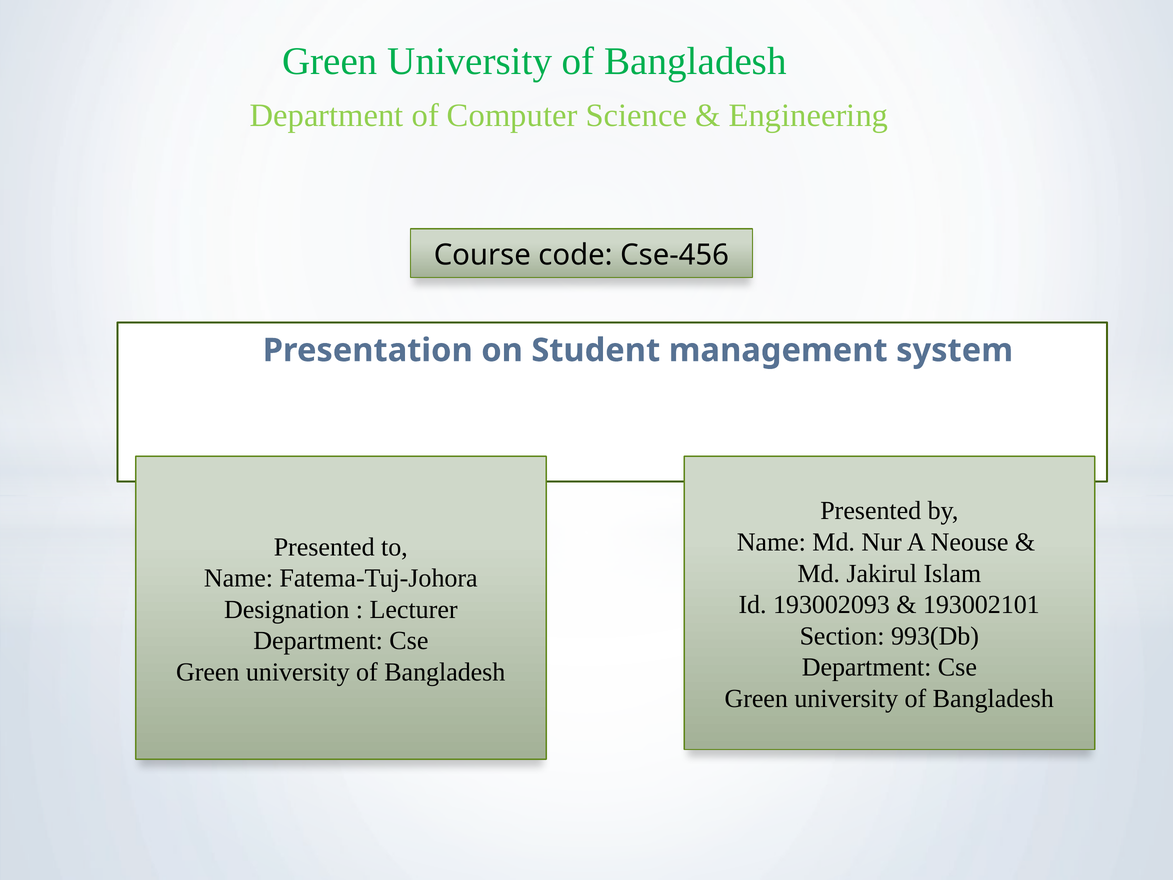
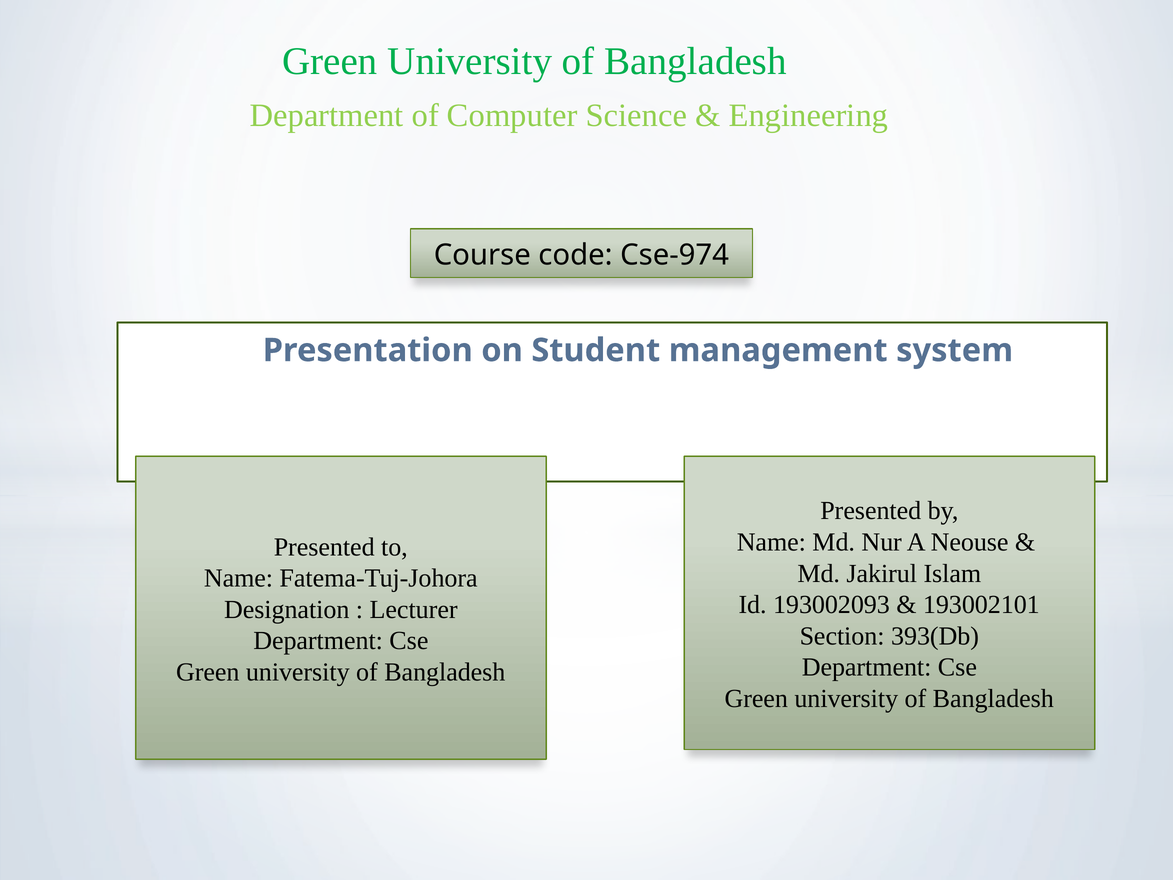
Cse-456: Cse-456 -> Cse-974 (675, 255)
993(Db: 993(Db -> 393(Db (935, 636)
